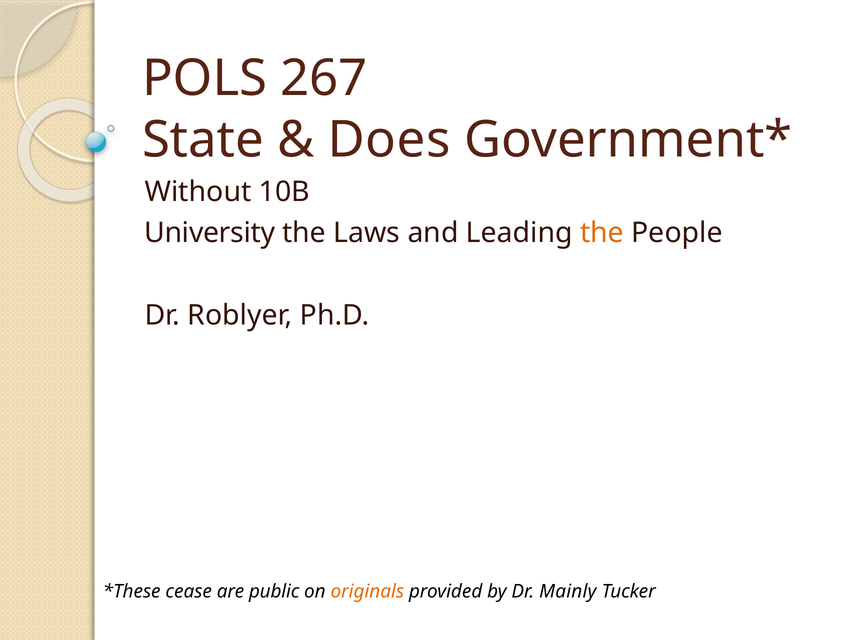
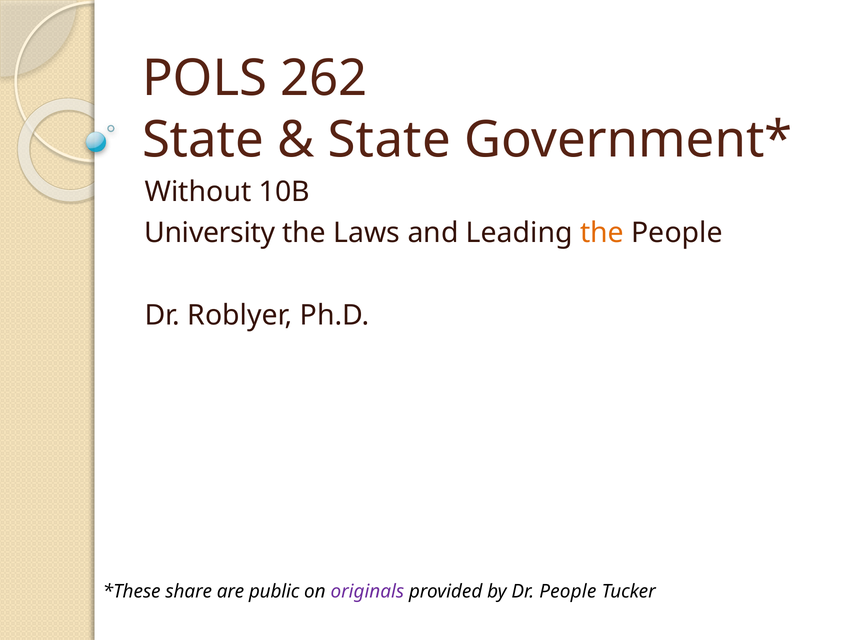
267: 267 -> 262 (324, 79)
Does: Does -> State (389, 140)
cease: cease -> share (189, 591)
originals colour: orange -> purple (367, 591)
Dr Mainly: Mainly -> People (568, 591)
